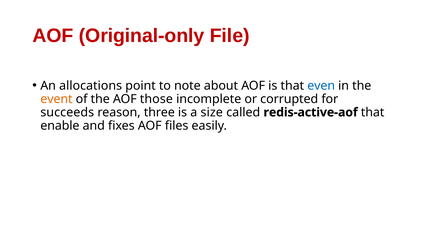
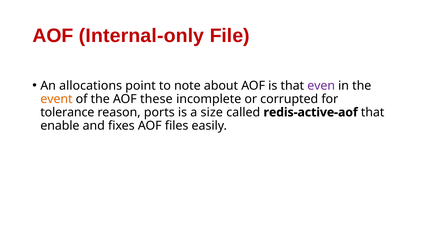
Original-only: Original-only -> Internal-only (142, 36)
even colour: blue -> purple (321, 86)
those: those -> these (156, 99)
succeeds: succeeds -> tolerance (67, 112)
three: three -> ports (159, 112)
